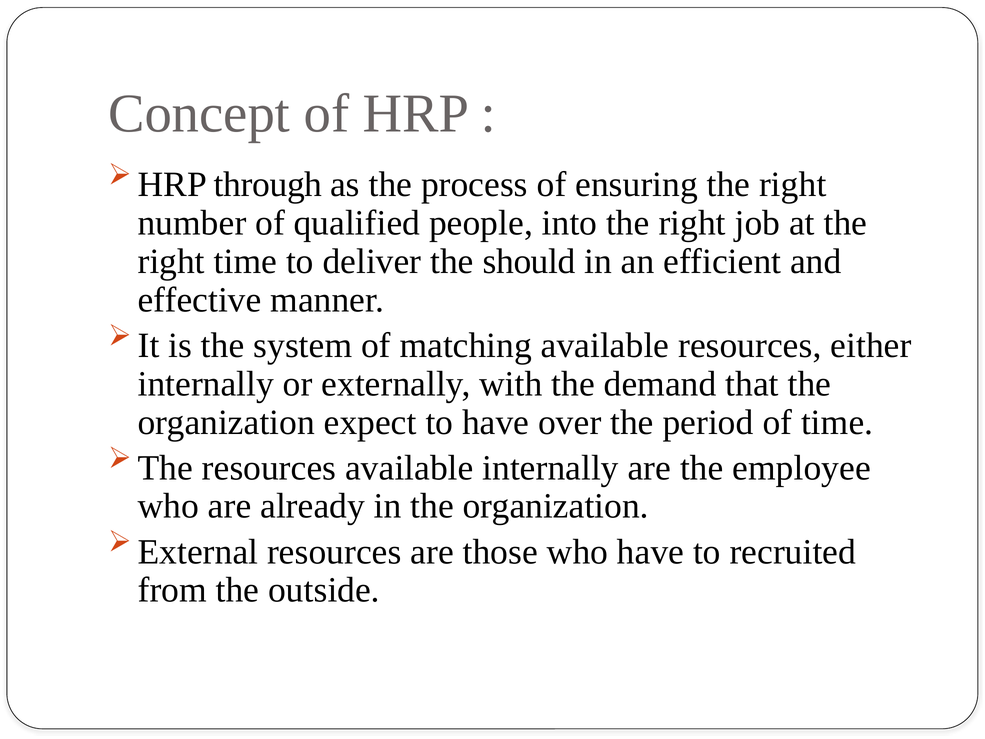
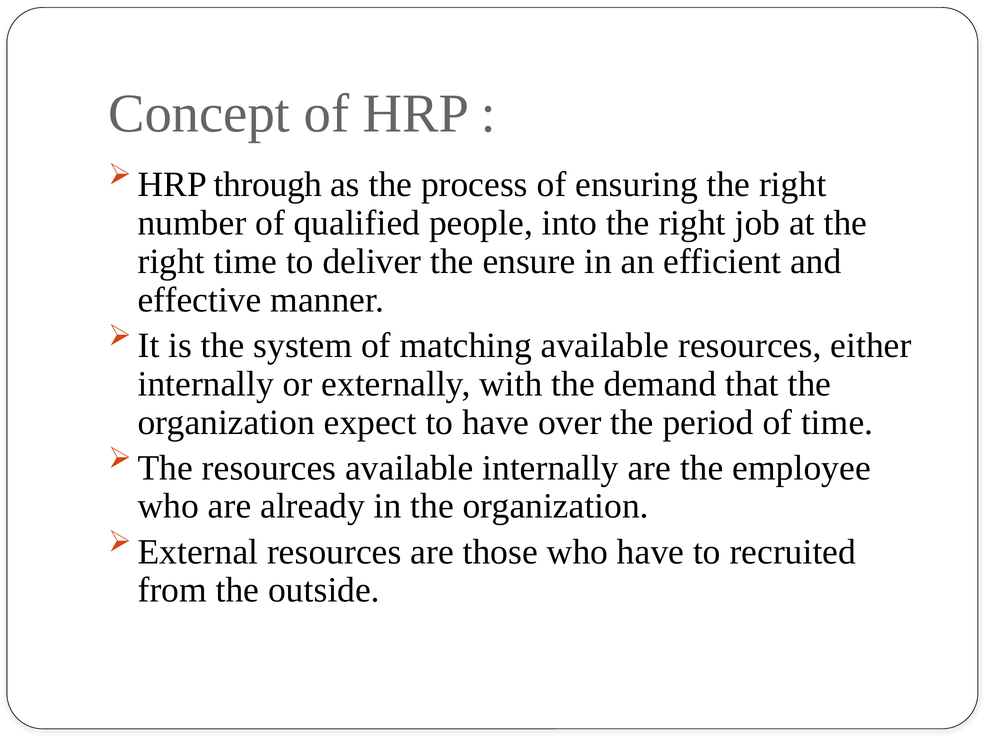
should: should -> ensure (529, 261)
